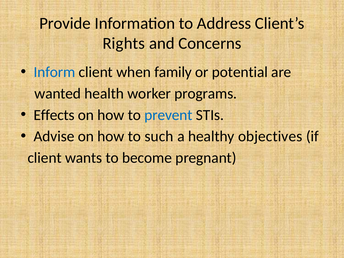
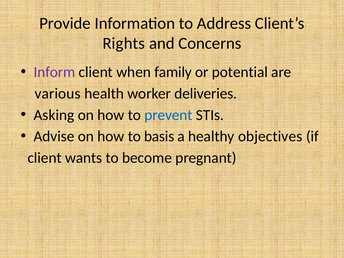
Inform colour: blue -> purple (54, 72)
wanted: wanted -> various (58, 94)
programs: programs -> deliveries (206, 94)
Effects: Effects -> Asking (54, 115)
such: such -> basis (159, 136)
